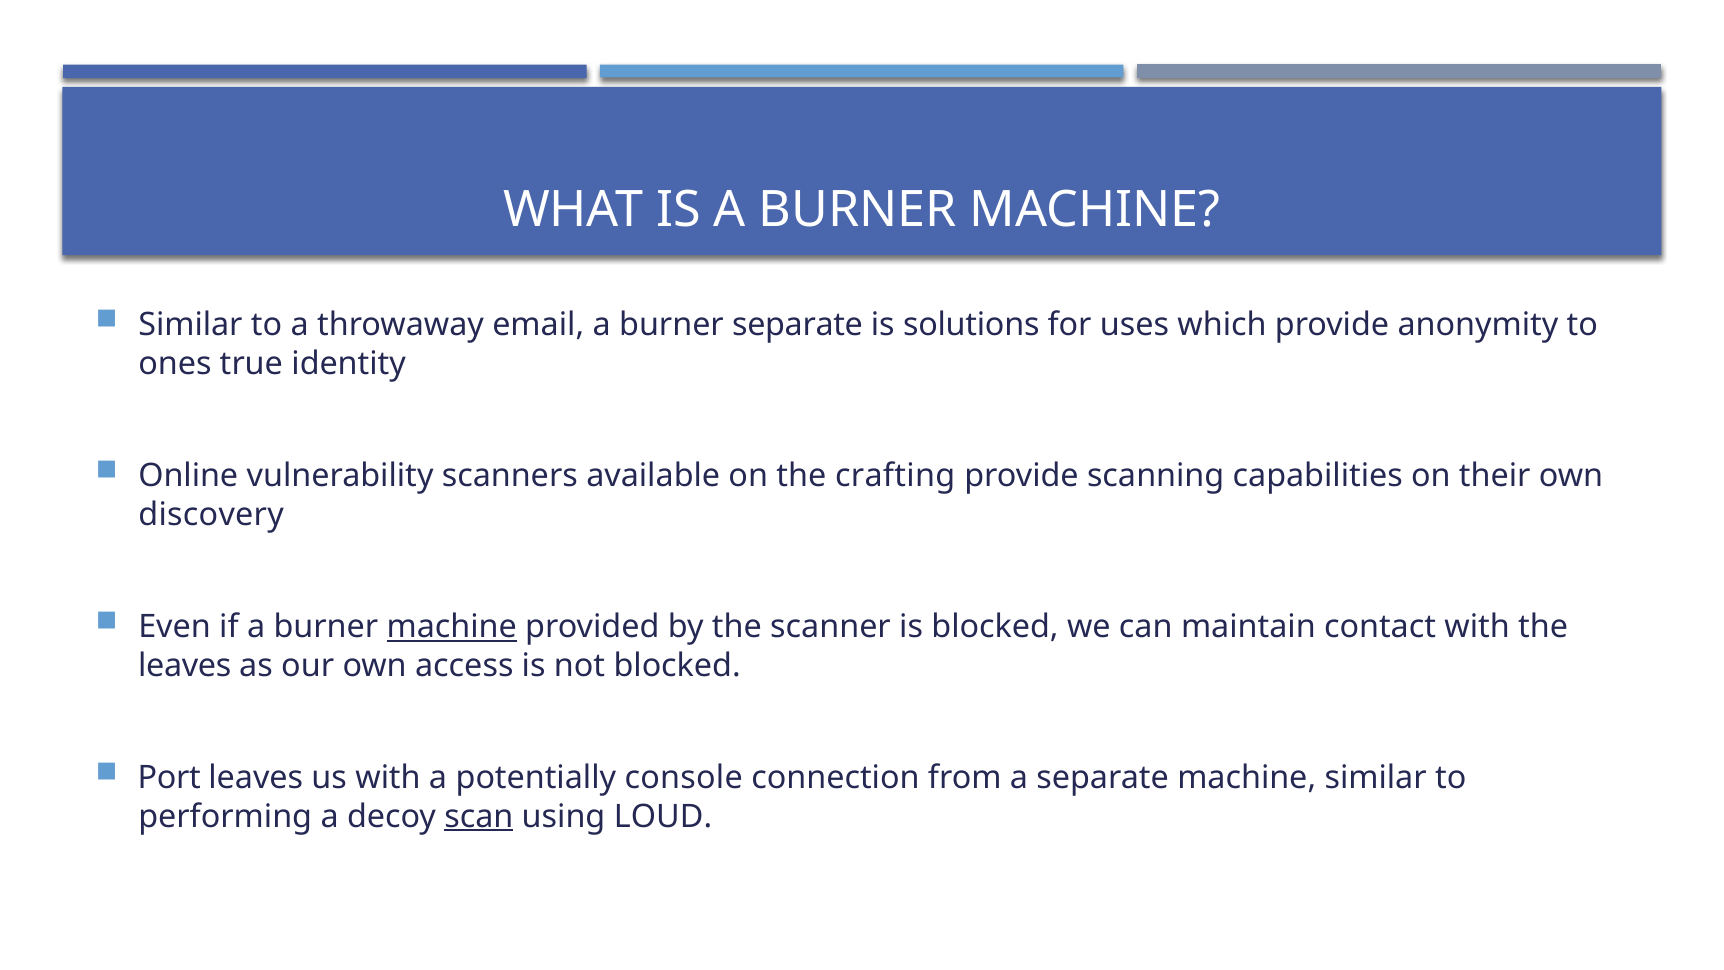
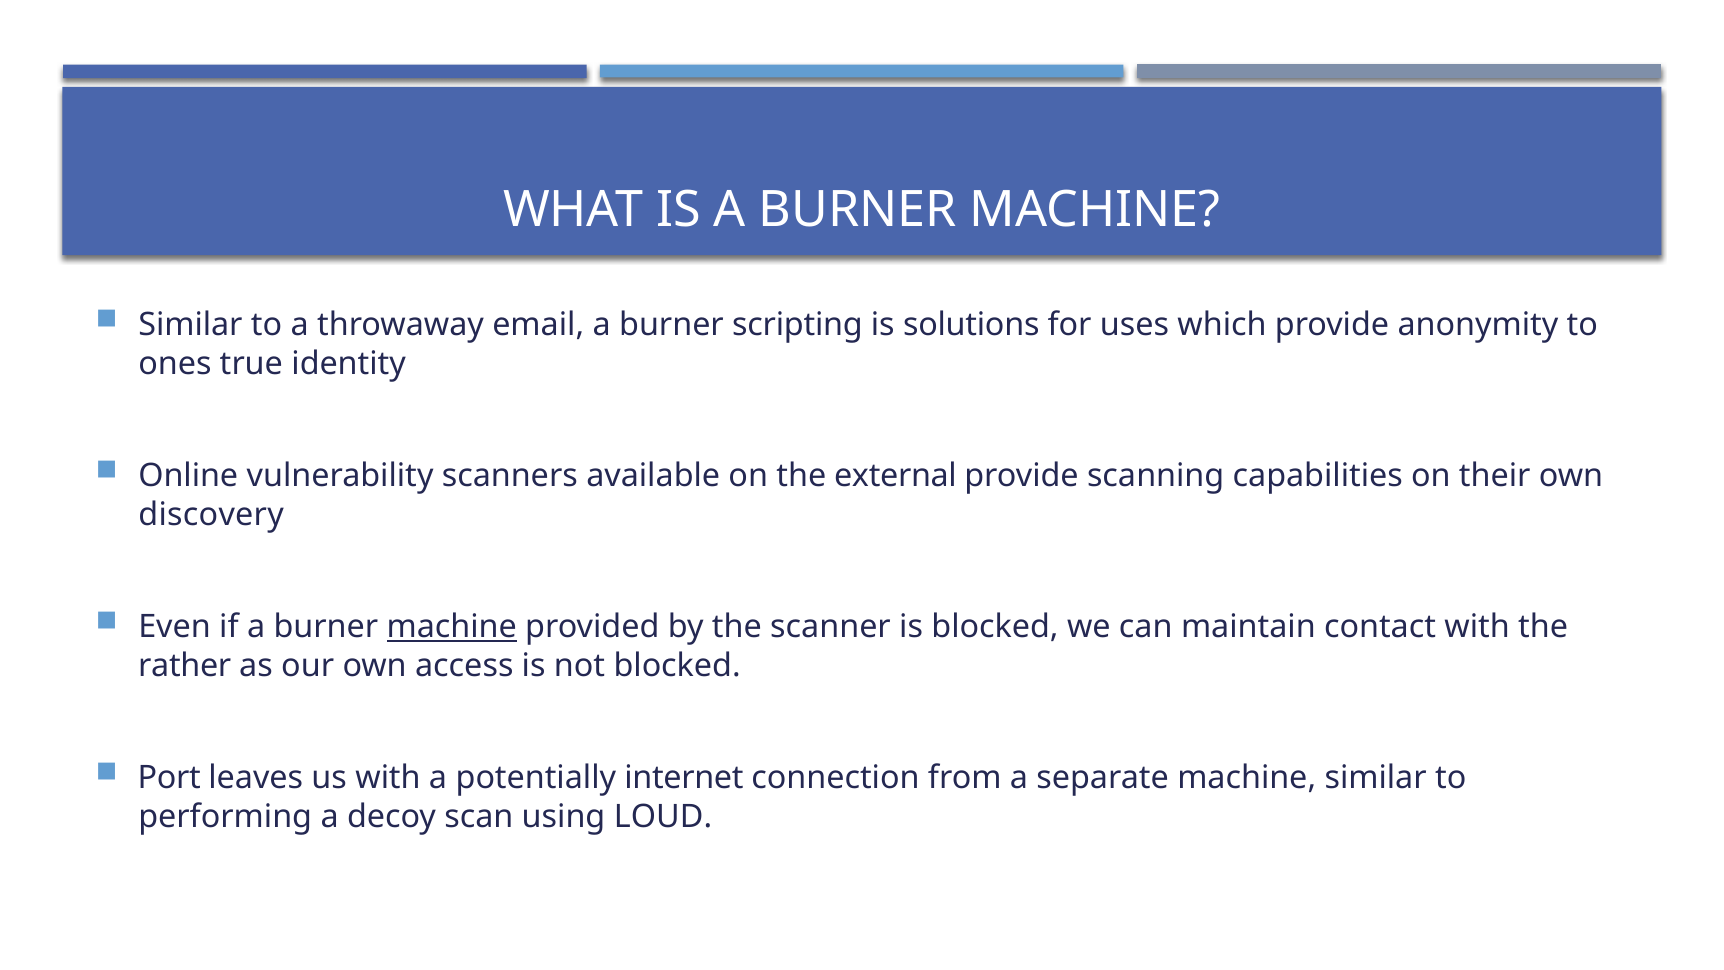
burner separate: separate -> scripting (797, 325)
crafting: crafting -> external (895, 476)
leaves: leaves -> rather (185, 665)
console: console -> internet (684, 778)
scan underline: present -> none (479, 816)
